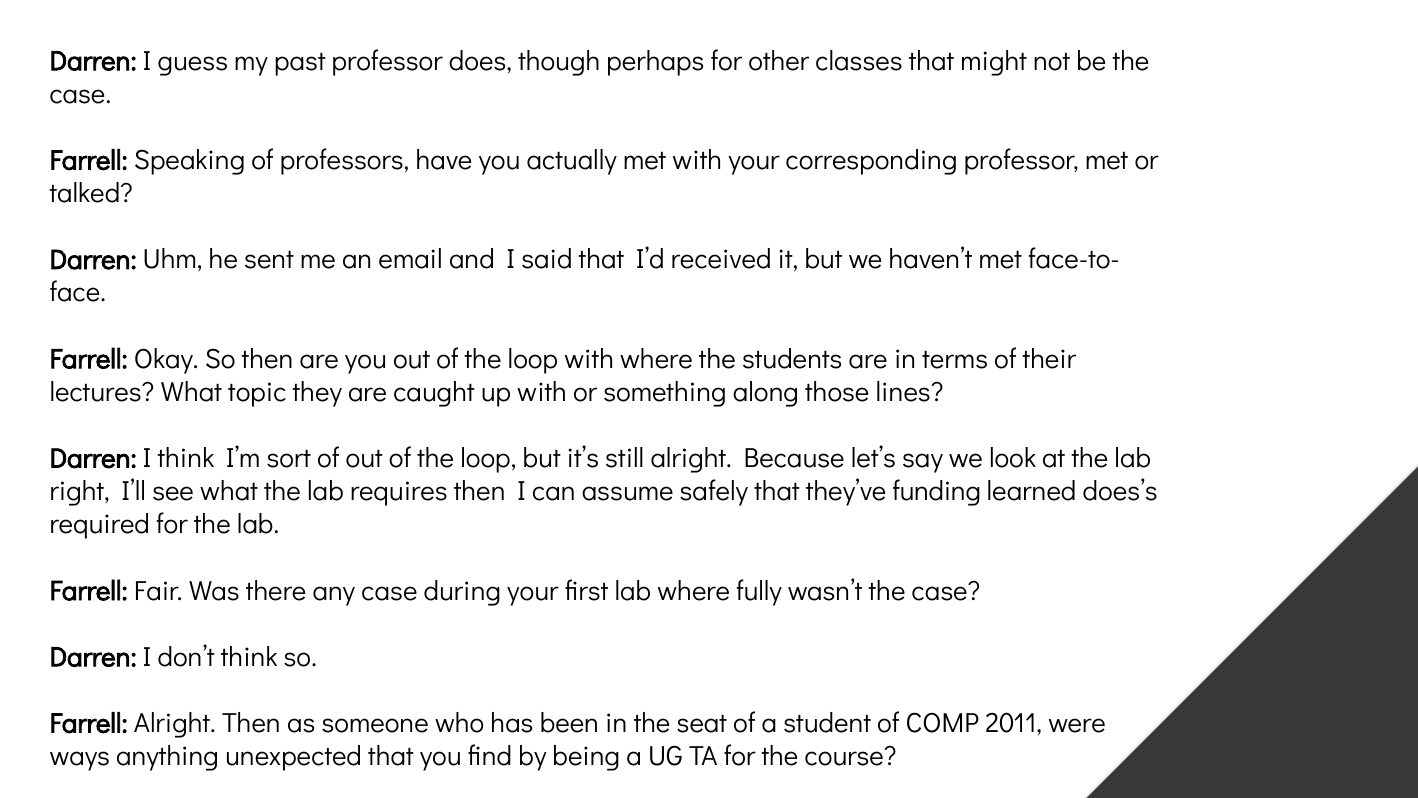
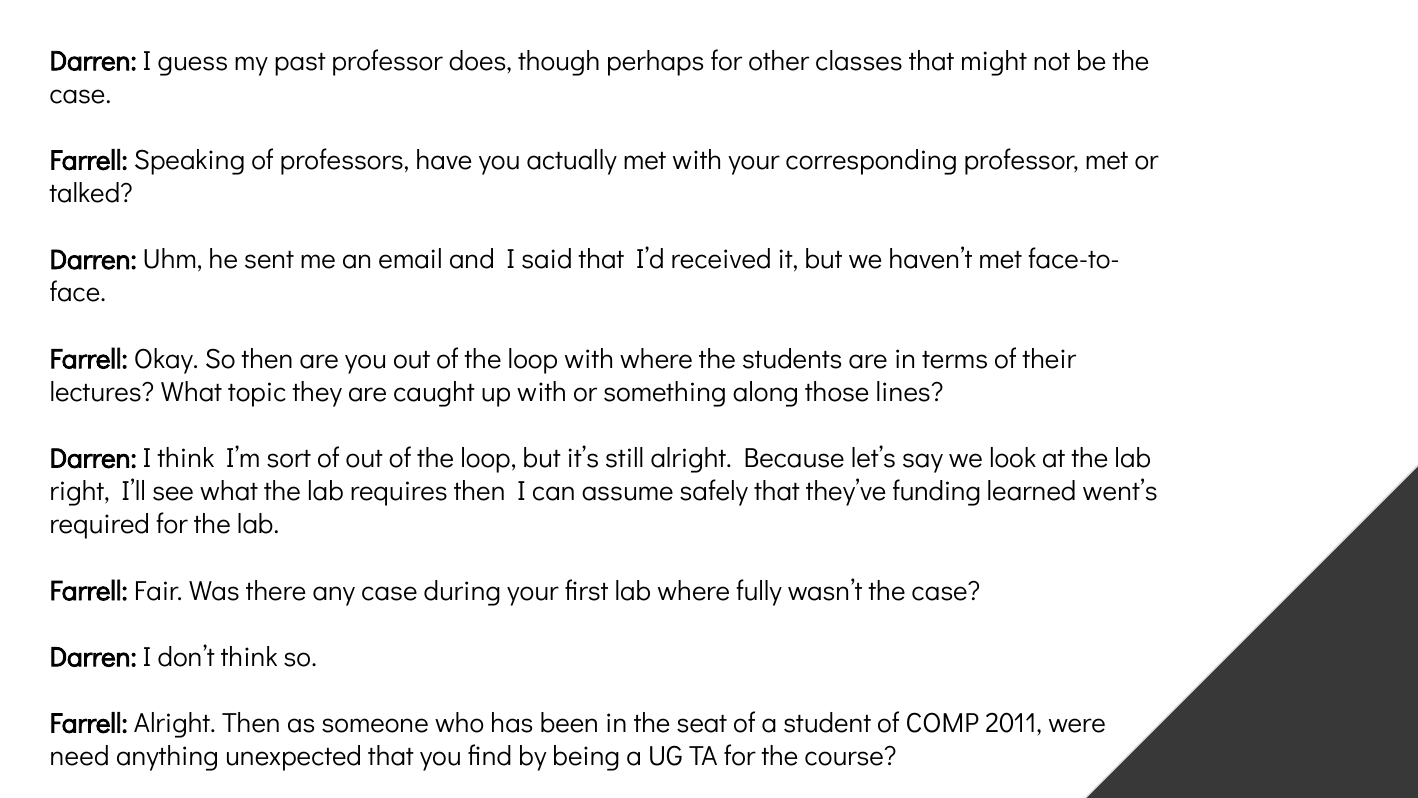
does’s: does’s -> went’s (1120, 491)
ways: ways -> need (80, 756)
